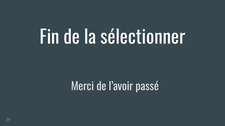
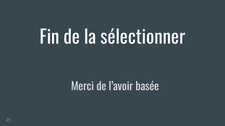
passé: passé -> basée (147, 87)
